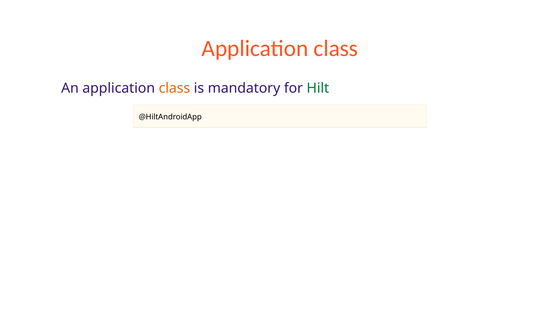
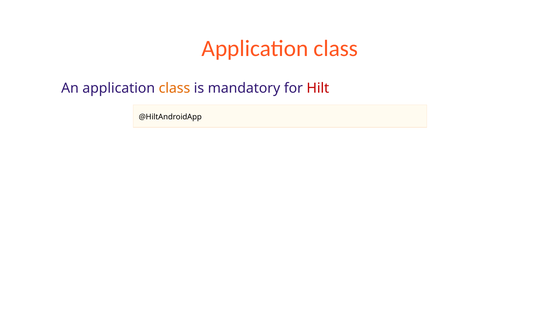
Hilt colour: green -> red (318, 88)
